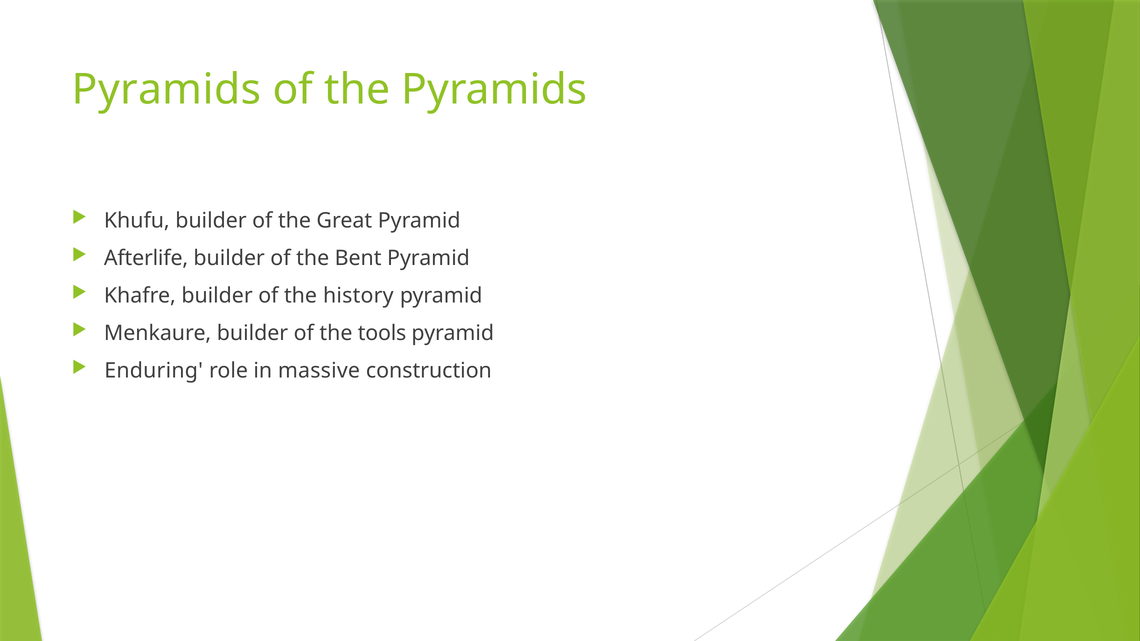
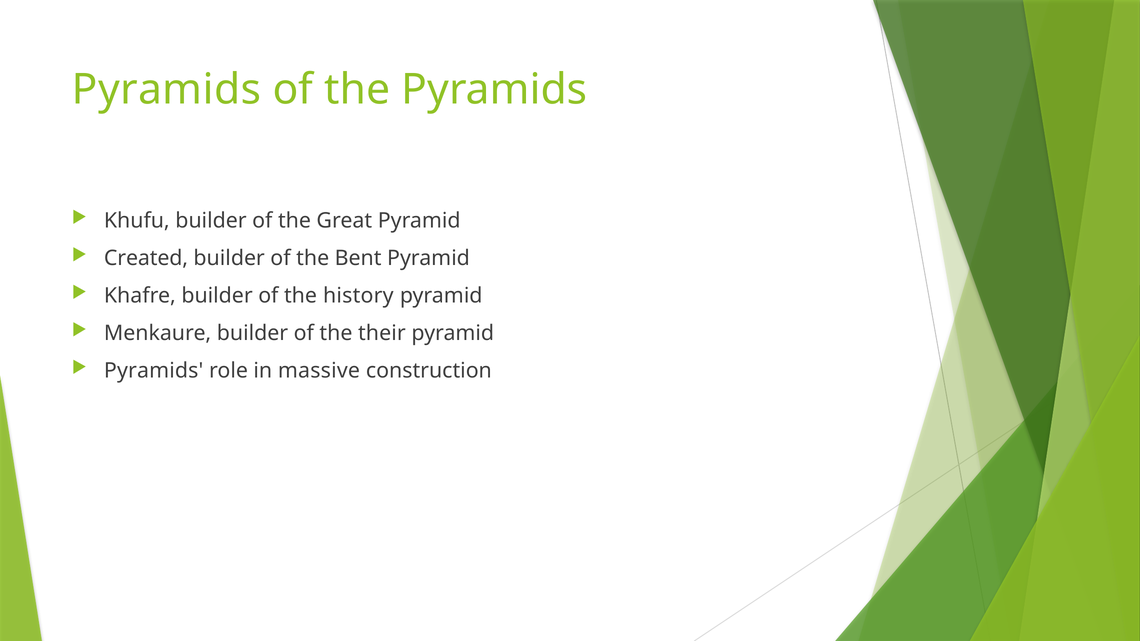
Afterlife: Afterlife -> Created (146, 258)
tools: tools -> their (382, 333)
Enduring: Enduring -> Pyramids (154, 371)
